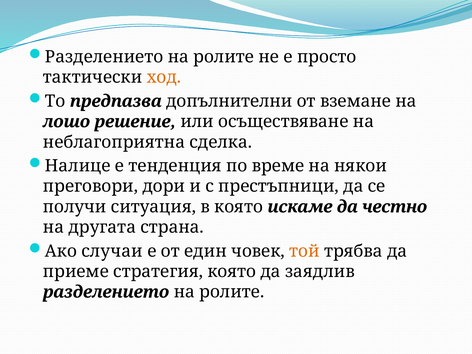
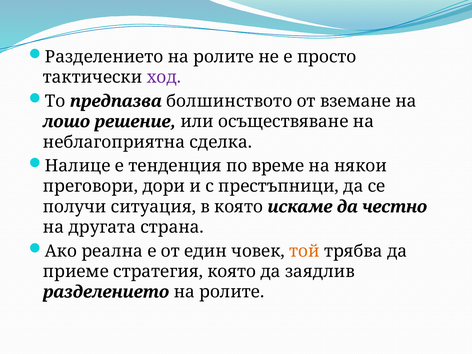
ход colour: orange -> purple (164, 77)
допълнителни: допълнителни -> болшинството (229, 101)
случаи: случаи -> реална (112, 251)
